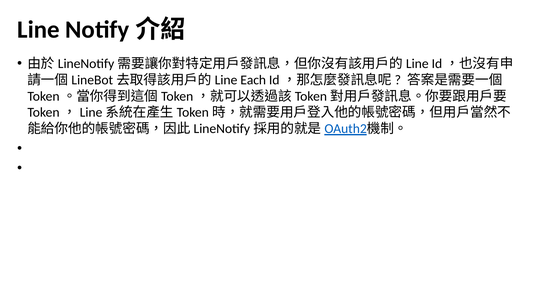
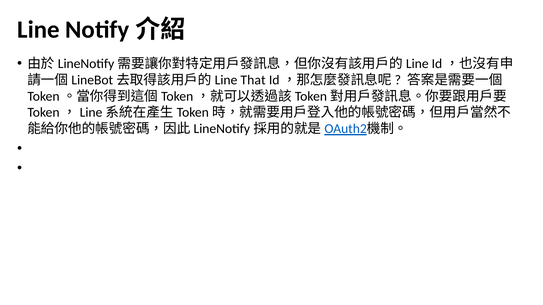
Each: Each -> That (253, 80)
